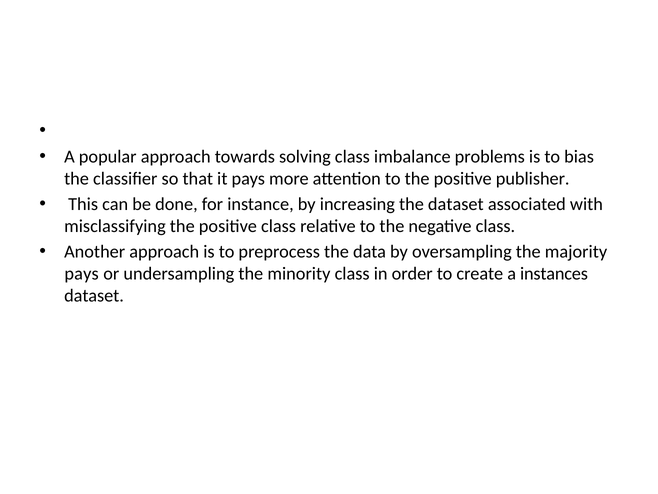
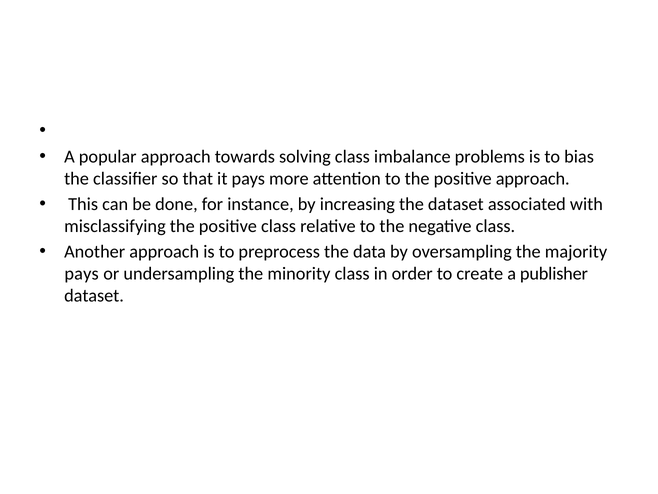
positive publisher: publisher -> approach (533, 178)
instances: instances -> publisher (554, 273)
